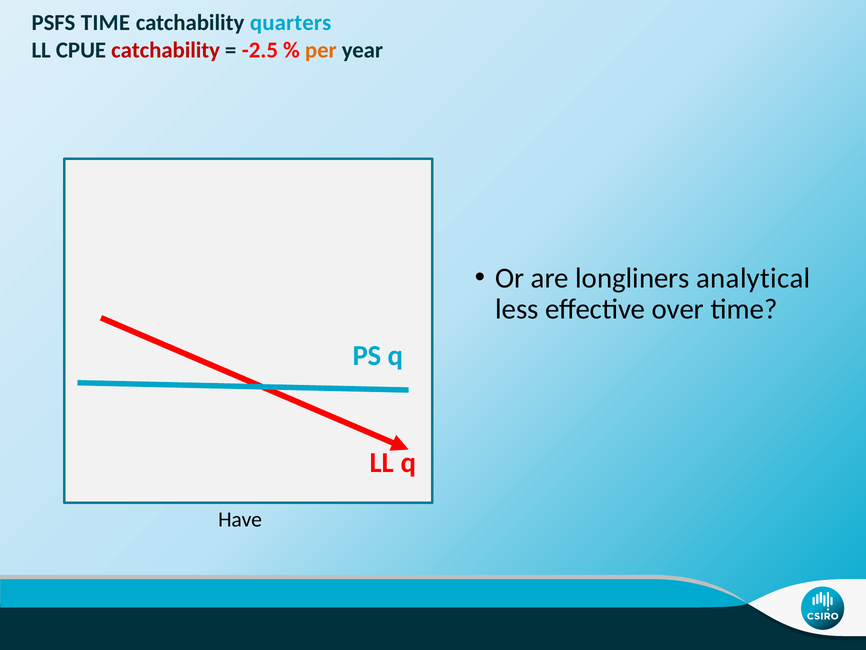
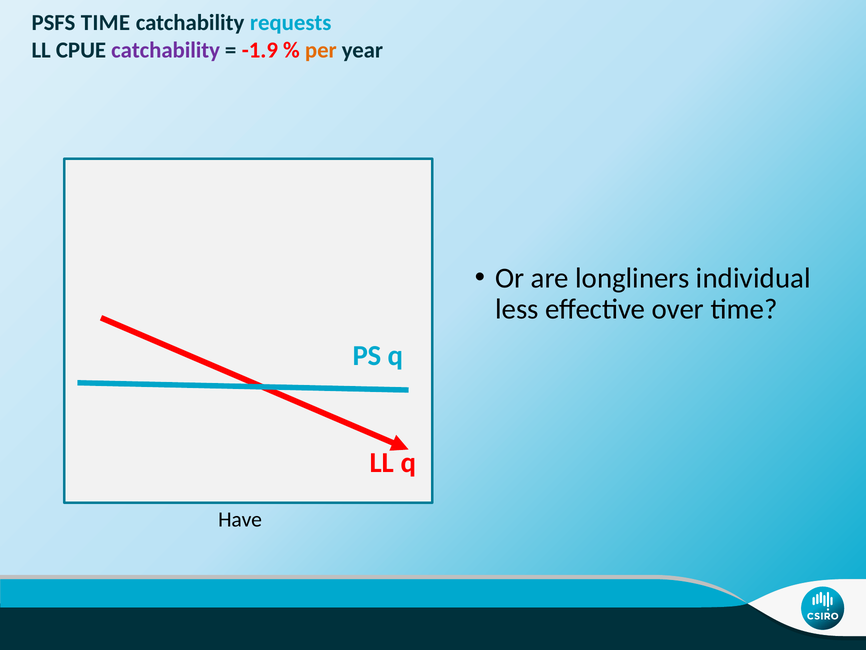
quarters: quarters -> requests (291, 23)
catchability colour: red -> purple (166, 50)
-2.5: -2.5 -> -1.9 (260, 50)
analytical: analytical -> individual (753, 278)
